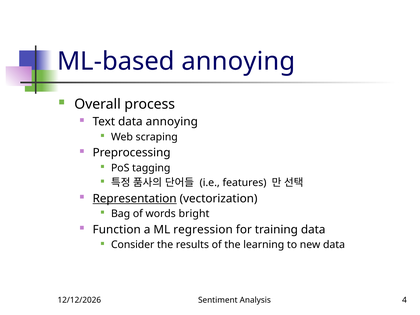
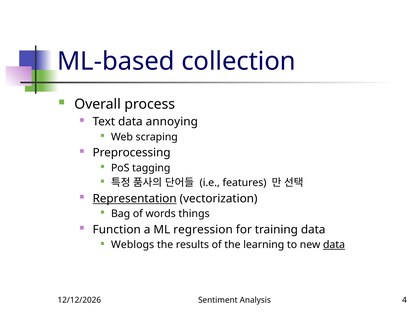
ML-based annoying: annoying -> collection (239, 61)
bright: bright -> things (194, 214)
Consider: Consider -> Weblogs (133, 245)
data underline: none -> present (334, 245)
